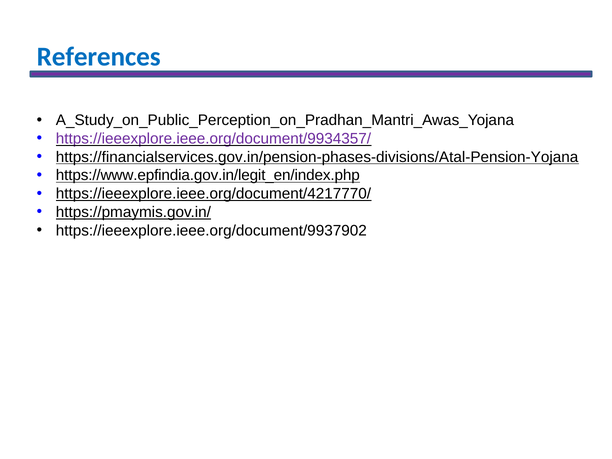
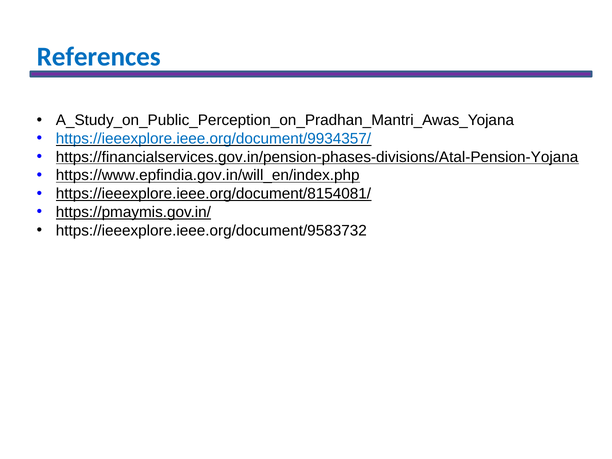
https://ieeexplore.ieee.org/document/9934357/ colour: purple -> blue (213, 139)
https://www.epfindia.gov.in/legit_en/index.php: https://www.epfindia.gov.in/legit_en/index.php -> https://www.epfindia.gov.in/will_en/index.php (208, 175)
https://ieeexplore.ieee.org/document/4217770/: https://ieeexplore.ieee.org/document/4217770/ -> https://ieeexplore.ieee.org/document/8154081/ (213, 194)
https://ieeexplore.ieee.org/document/9937902: https://ieeexplore.ieee.org/document/9937902 -> https://ieeexplore.ieee.org/document/9583732 (211, 230)
